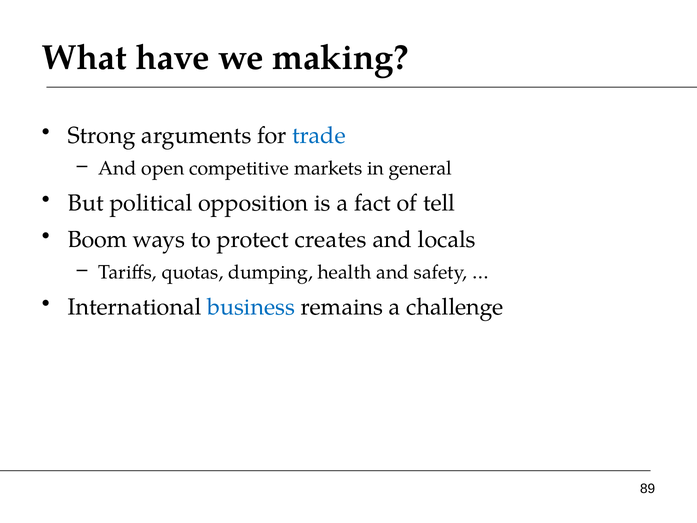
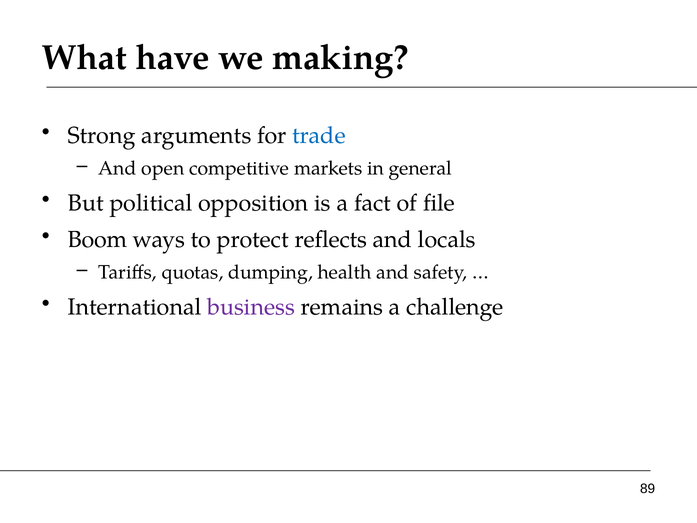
tell: tell -> file (439, 203)
creates: creates -> reflects (331, 240)
business colour: blue -> purple (251, 307)
